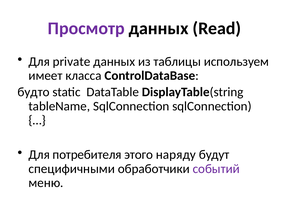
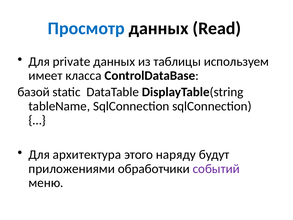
Просмотр colour: purple -> blue (86, 28)
будто: будто -> базой (34, 92)
потребителя: потребителя -> архитектура (87, 154)
специфичными: специфичными -> приложениями (72, 169)
